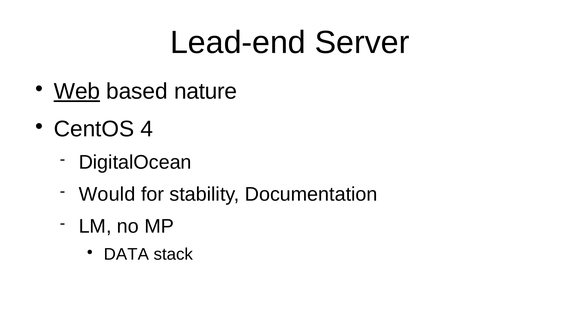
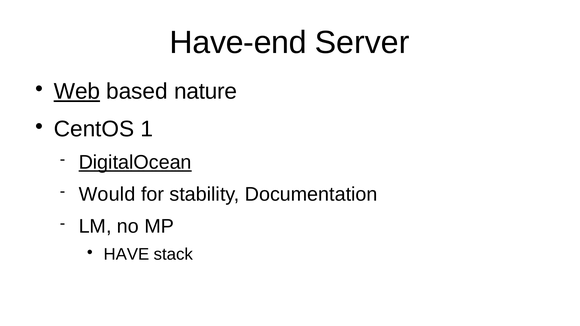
Lead-end: Lead-end -> Have-end (238, 42)
4: 4 -> 1 (147, 129)
DigitalOcean underline: none -> present (135, 163)
DATA: DATA -> HAVE (126, 254)
